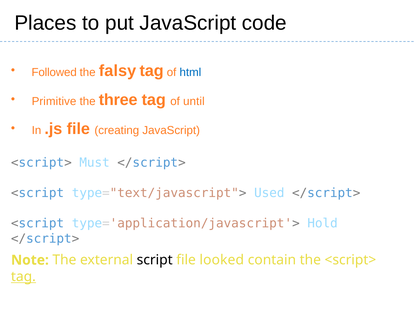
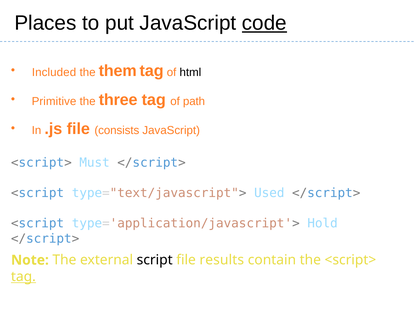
code underline: none -> present (264, 23)
Followed: Followed -> Included (54, 72)
falsy: falsy -> them (118, 71)
html colour: blue -> black (190, 72)
until: until -> path (194, 101)
creating: creating -> consists (117, 130)
looked: looked -> results (222, 260)
